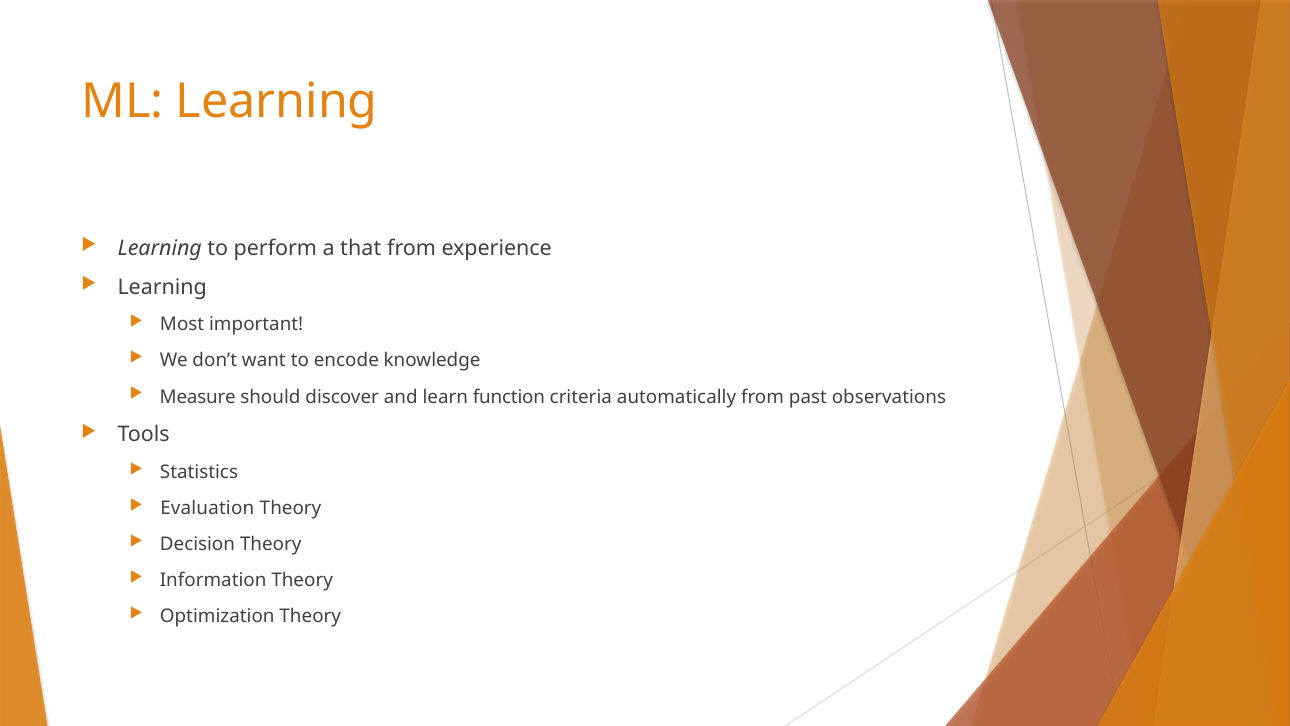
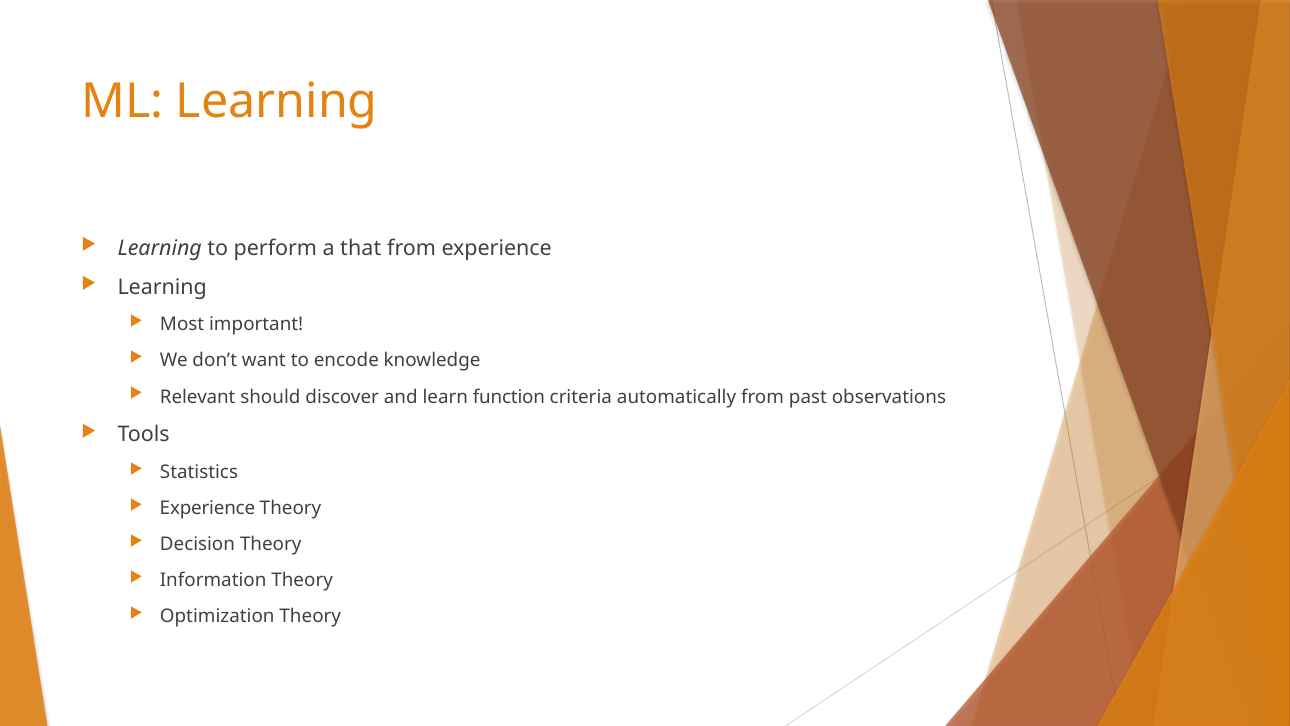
Measure: Measure -> Relevant (198, 397)
Evaluation: Evaluation -> Experience (207, 508)
